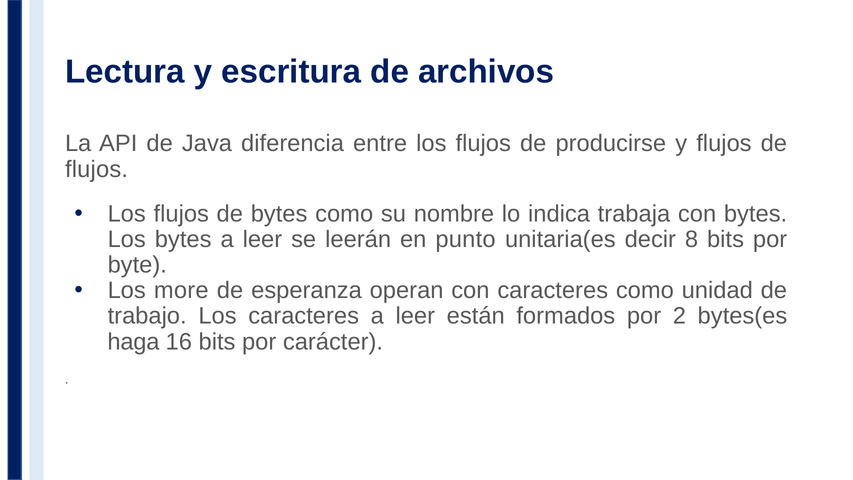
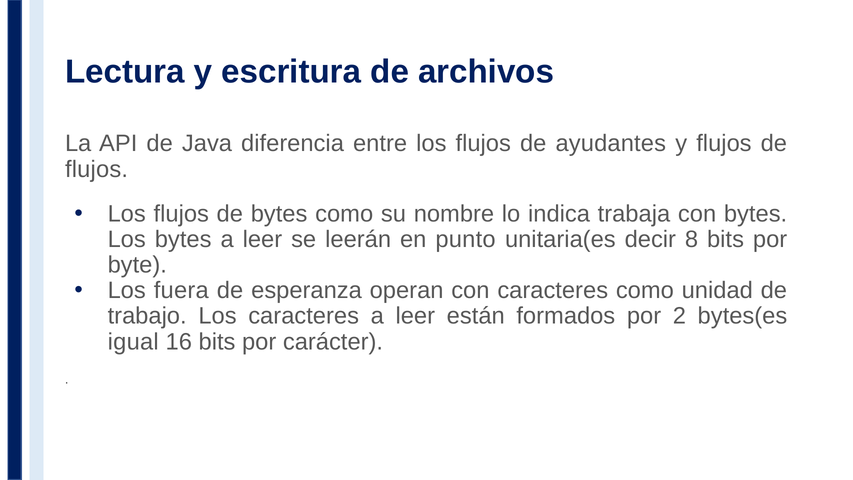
producirse: producirse -> ayudantes (611, 144)
more: more -> fuera (181, 290)
haga: haga -> igual (133, 342)
